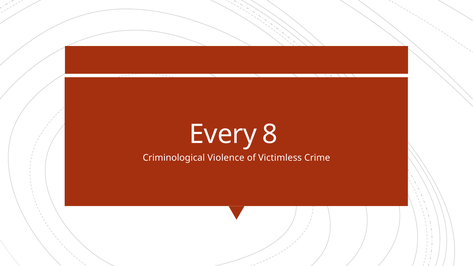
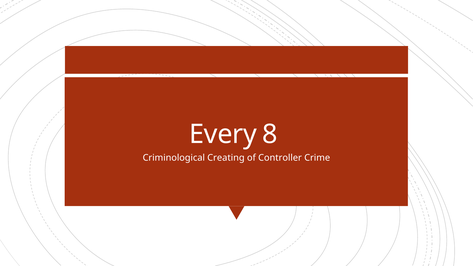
Violence: Violence -> Creating (226, 158)
Victimless: Victimless -> Controller (280, 158)
